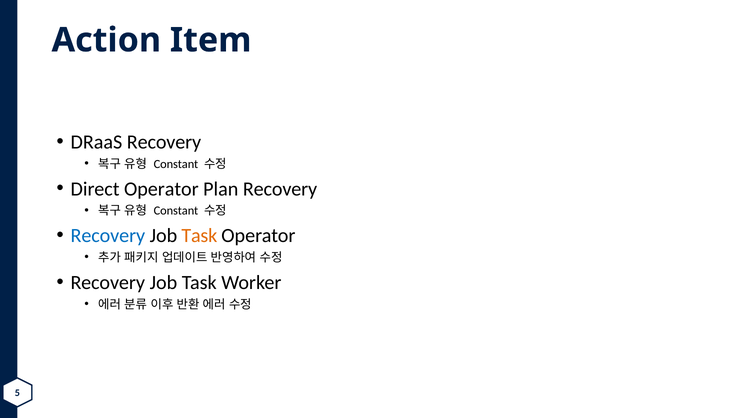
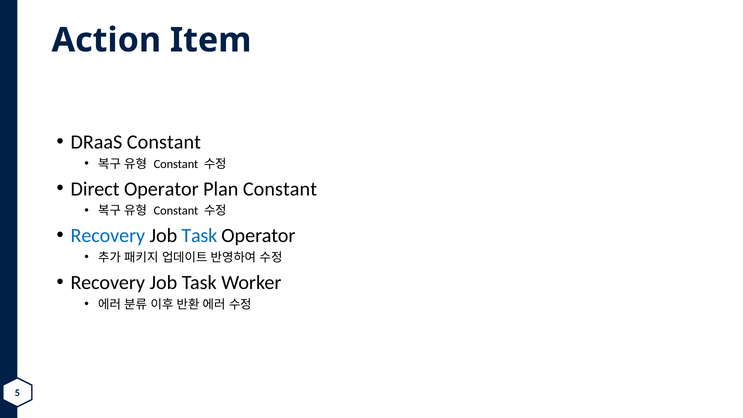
DRaaS Recovery: Recovery -> Constant (164, 142)
Plan Recovery: Recovery -> Constant (280, 189)
Task colour: orange -> blue (199, 236)
